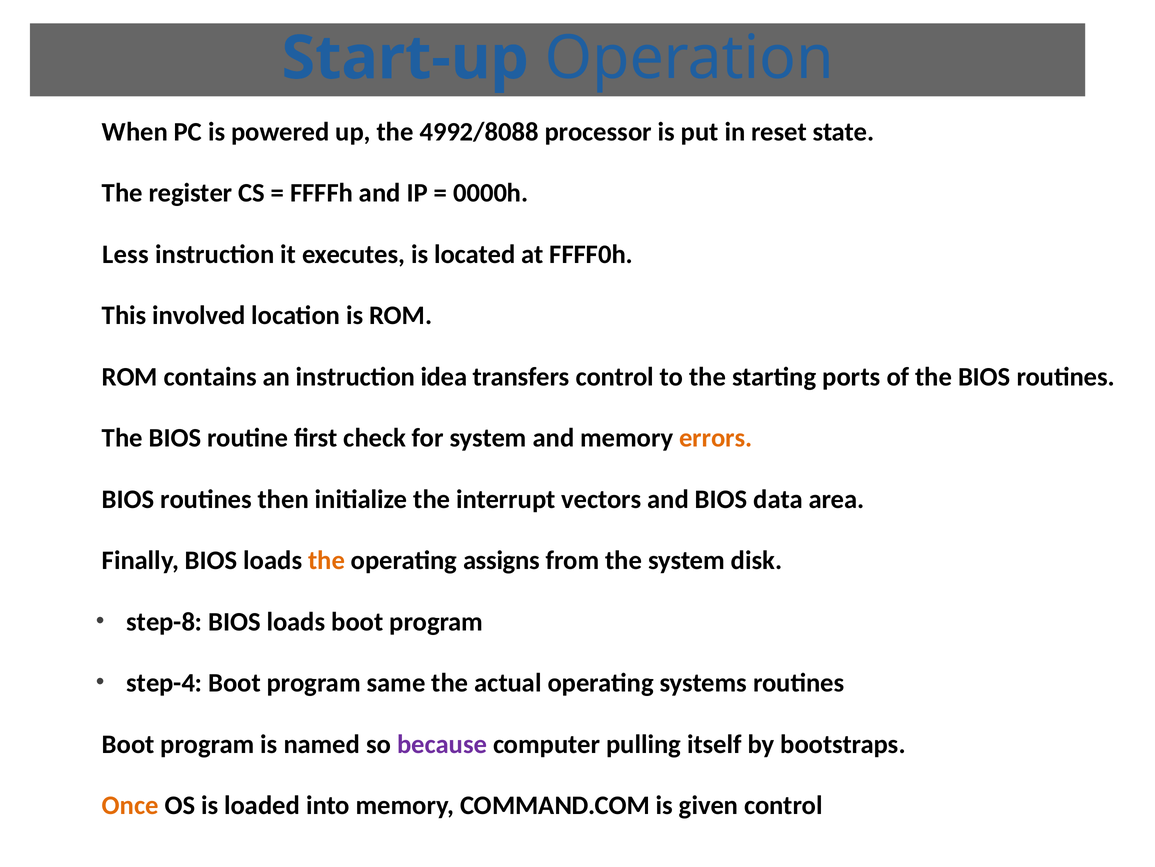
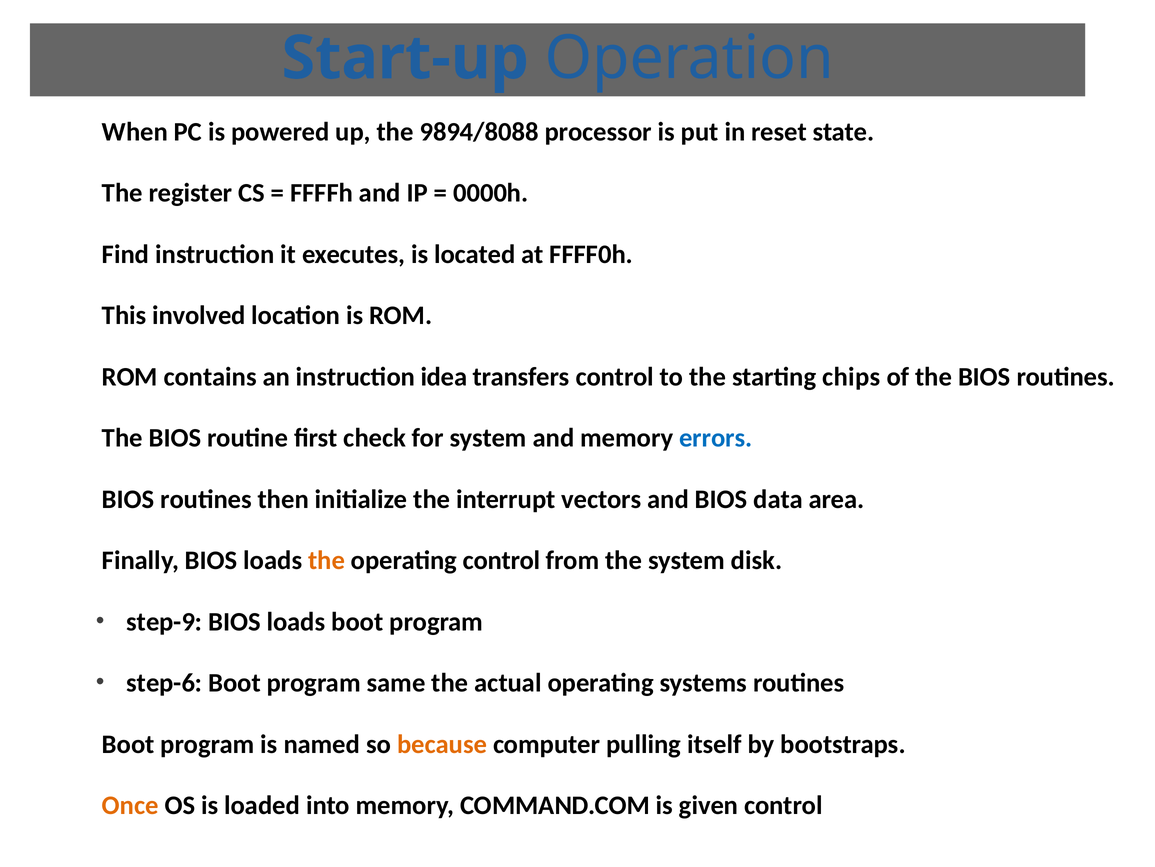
4992/8088: 4992/8088 -> 9894/8088 (479, 132)
Less: Less -> Find (126, 254)
ports: ports -> chips (851, 376)
errors colour: orange -> blue (716, 438)
operating assigns: assigns -> control (502, 560)
step-8: step-8 -> step-9 (164, 621)
step-4: step-4 -> step-6 (164, 683)
because colour: purple -> orange (442, 744)
